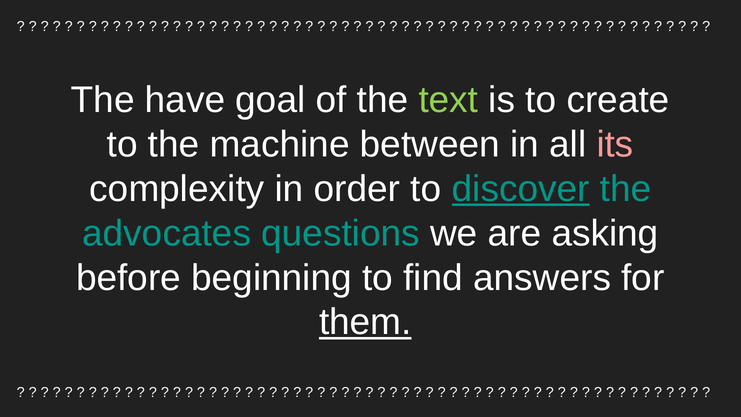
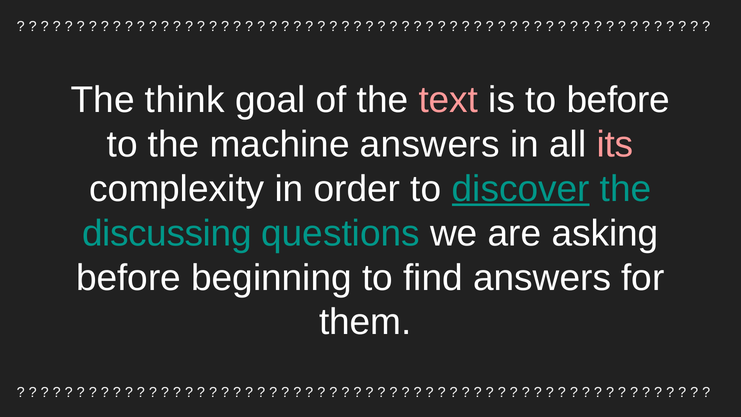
have: have -> think (185, 100)
text colour: light green -> pink (448, 100)
to create: create -> before (618, 100)
machine between: between -> answers (430, 144)
advocates: advocates -> discussing (167, 233)
them underline: present -> none (365, 322)
